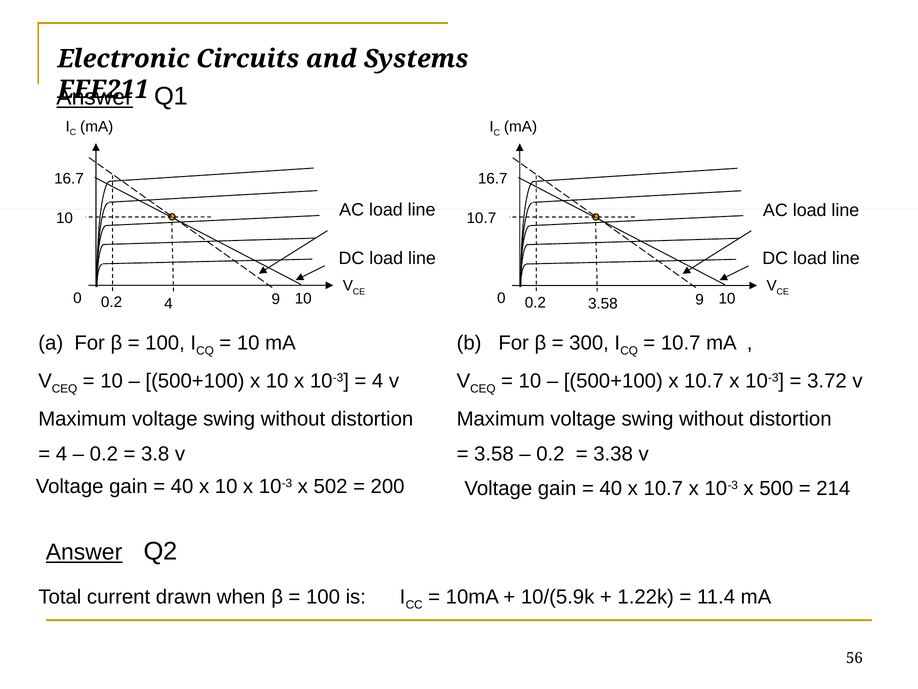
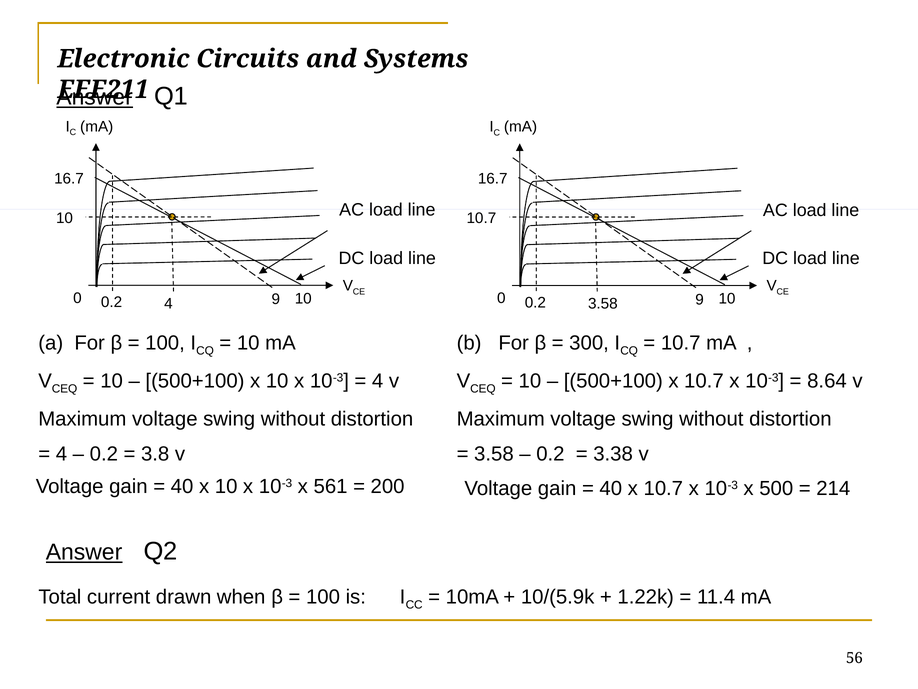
3.72: 3.72 -> 8.64 (827, 381)
502: 502 -> 561 (331, 486)
